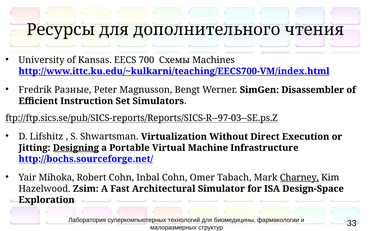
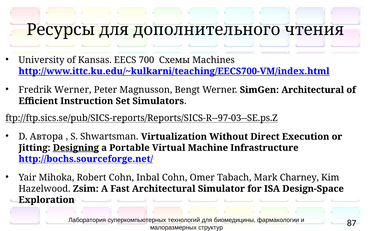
Fredrik Разные: Разные -> Werner (73, 90)
SimGen Disassembler: Disassembler -> Architectural (313, 90)
Lifshitz: Lifshitz -> Автора (47, 137)
Charney underline: present -> none (299, 177)
33: 33 -> 87 (352, 223)
